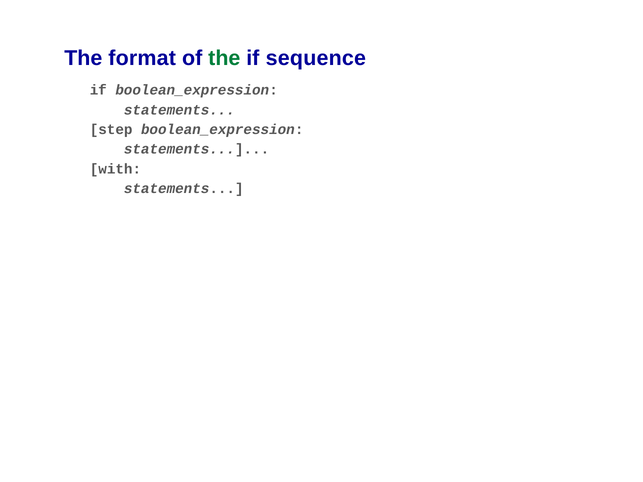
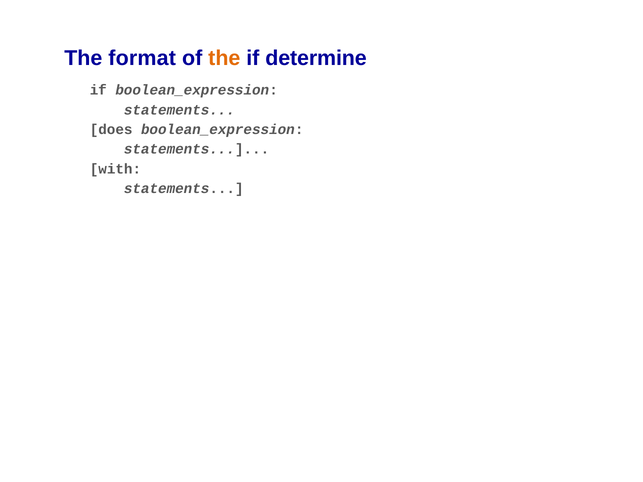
the colour: green -> orange (224, 58)
sequence: sequence -> determine (316, 58)
step: step -> does (111, 130)
